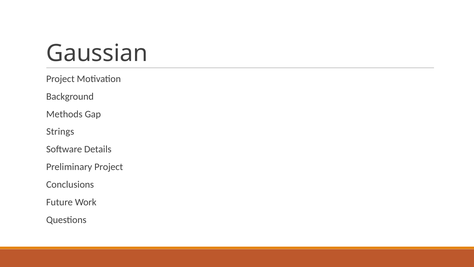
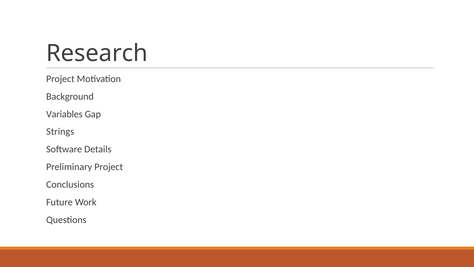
Gaussian: Gaussian -> Research (97, 53)
Methods: Methods -> Variables (64, 114)
